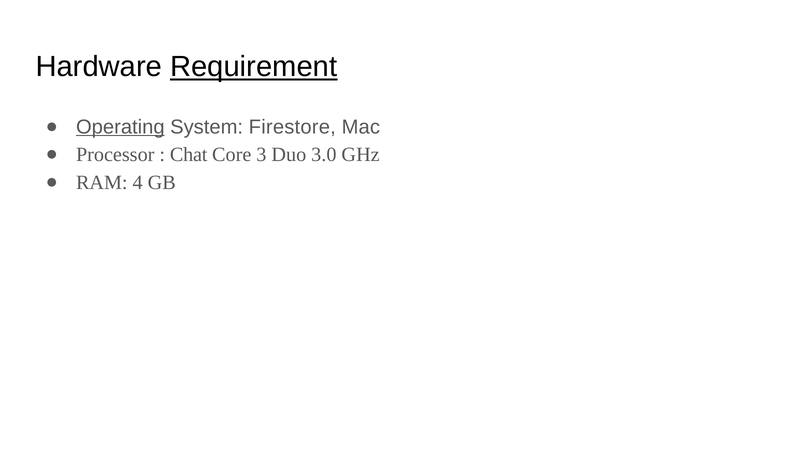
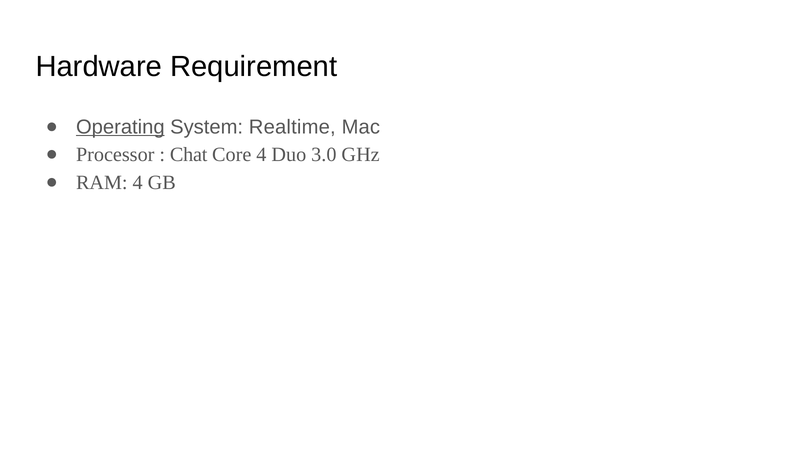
Requirement underline: present -> none (254, 67)
Firestore: Firestore -> Realtime (292, 127)
Core 3: 3 -> 4 (261, 155)
